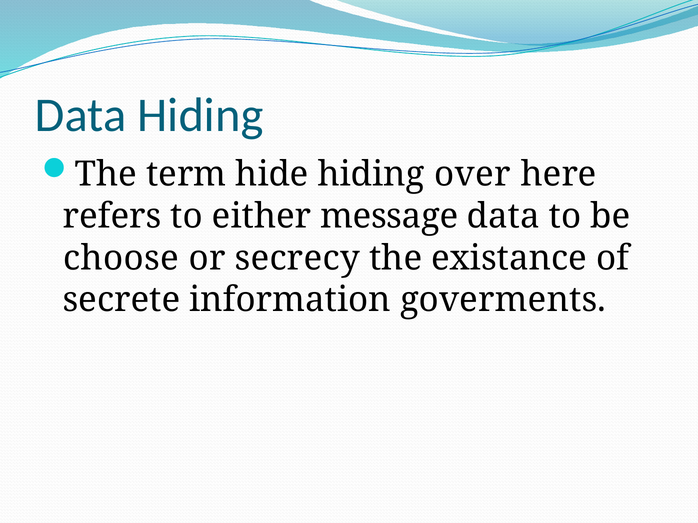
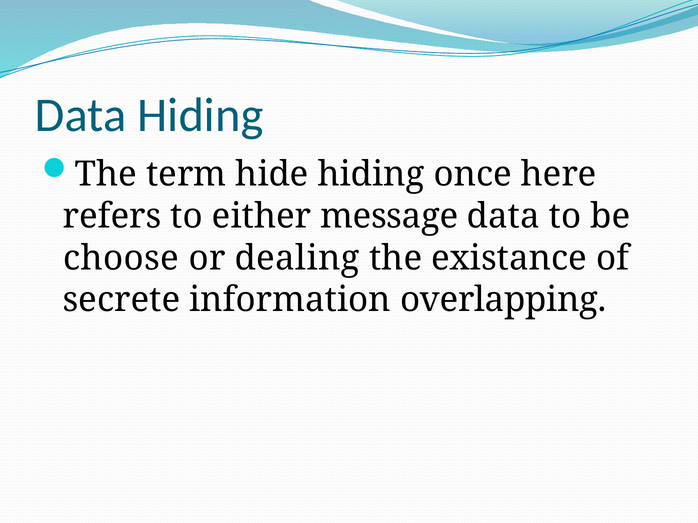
over: over -> once (473, 175)
secrecy: secrecy -> dealing (297, 258)
goverments: goverments -> overlapping (503, 300)
